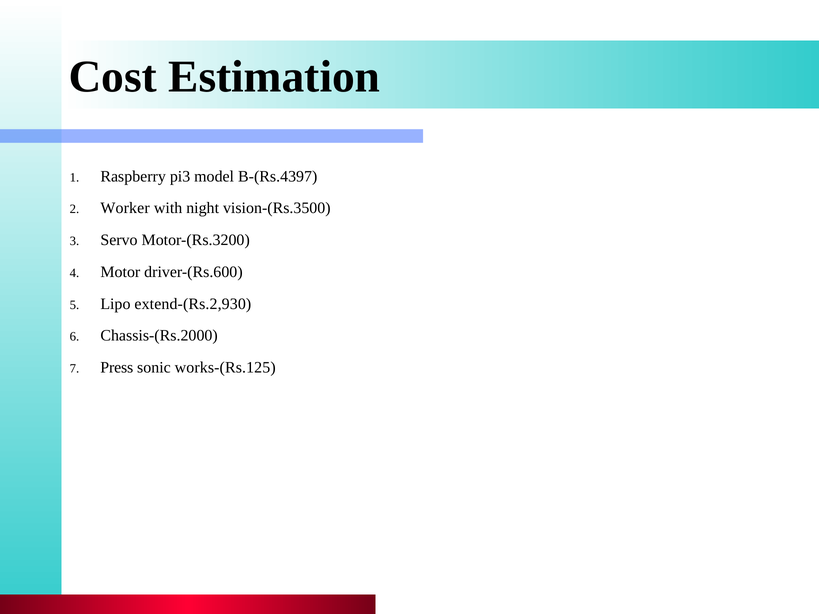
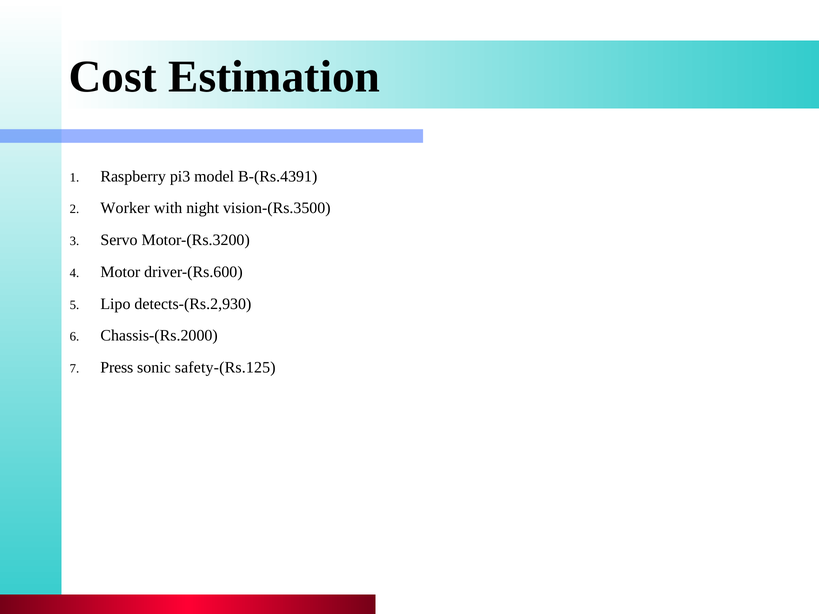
B-(Rs.4397: B-(Rs.4397 -> B-(Rs.4391 (278, 176)
extend-(Rs.2,930: extend-(Rs.2,930 -> detects-(Rs.2,930 (193, 304)
works-(Rs.125: works-(Rs.125 -> safety-(Rs.125 (225, 368)
